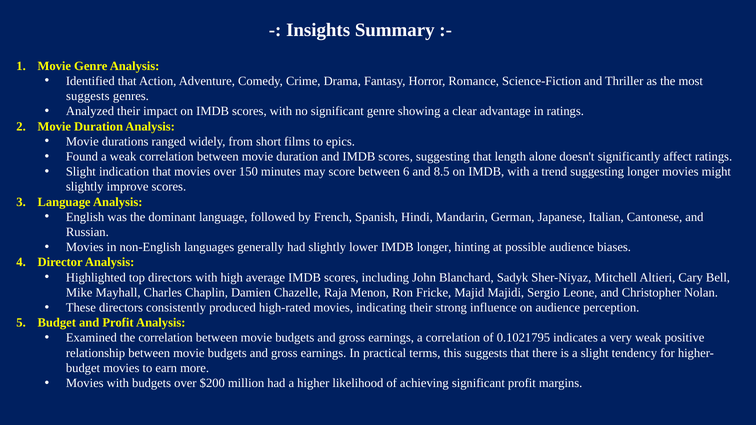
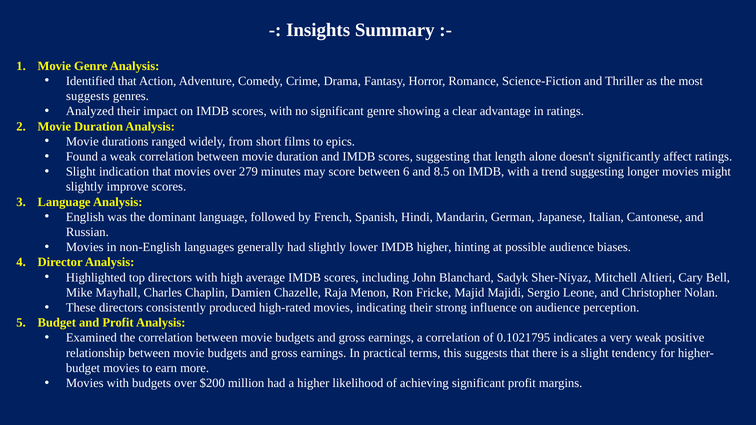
150: 150 -> 279 (248, 172)
IMDB longer: longer -> higher (434, 247)
